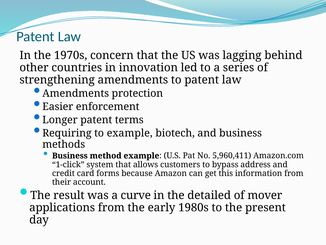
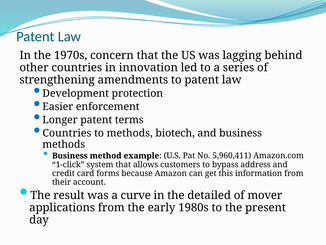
Amendments: Amendments -> Development (76, 93)
Requiring: Requiring -> Countries (67, 133)
to example: example -> methods (130, 133)
